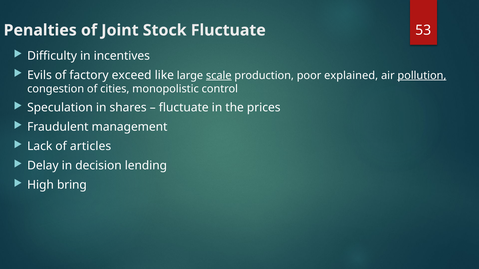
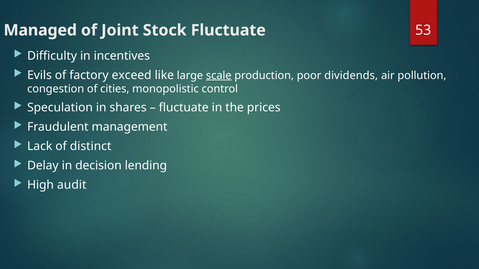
Penalties: Penalties -> Managed (40, 30)
explained: explained -> dividends (351, 76)
pollution underline: present -> none (422, 76)
articles: articles -> distinct (91, 146)
bring: bring -> audit (72, 185)
